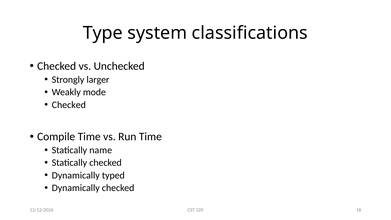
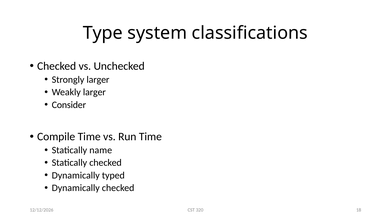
Weakly mode: mode -> larger (94, 92)
Checked: Checked -> Consider (69, 105)
